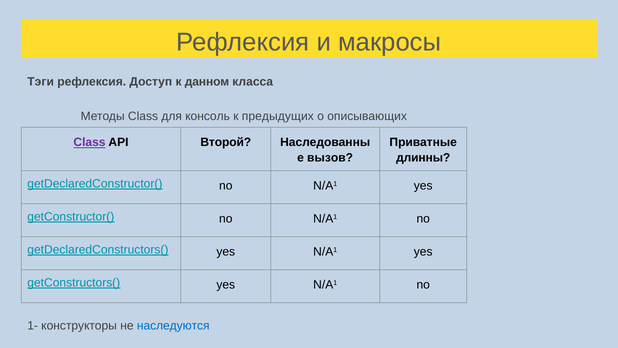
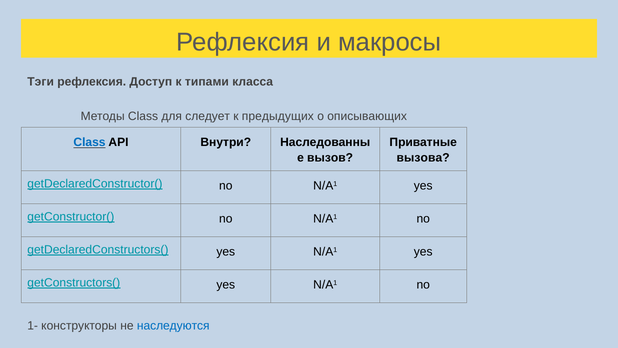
данном: данном -> типами (207, 82)
консоль: консоль -> следует (208, 116)
Class colour: purple -> blue (90, 142)
Второй: Второй -> Внутри (226, 142)
длинны: длинны -> вызова (423, 158)
